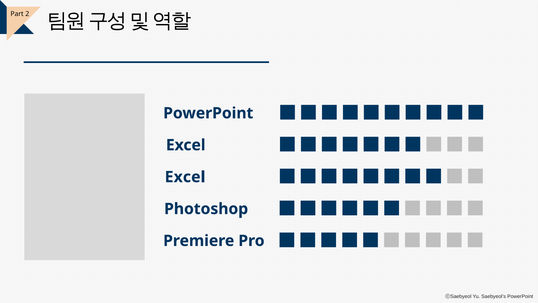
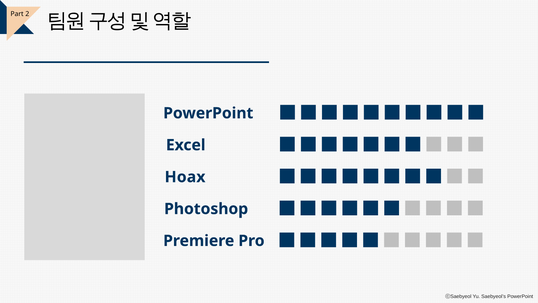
Excel: Excel -> Hoax (185, 177)
